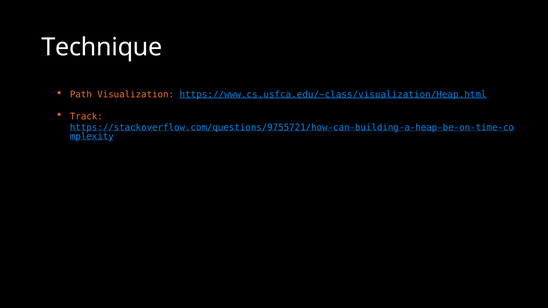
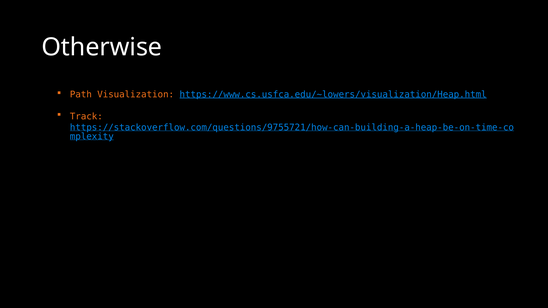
Technique: Technique -> Otherwise (102, 47)
https://www.cs.usfca.edu/~class/visualization/Heap.html: https://www.cs.usfca.edu/~class/visualization/Heap.html -> https://www.cs.usfca.edu/~lowers/visualization/Heap.html (333, 95)
